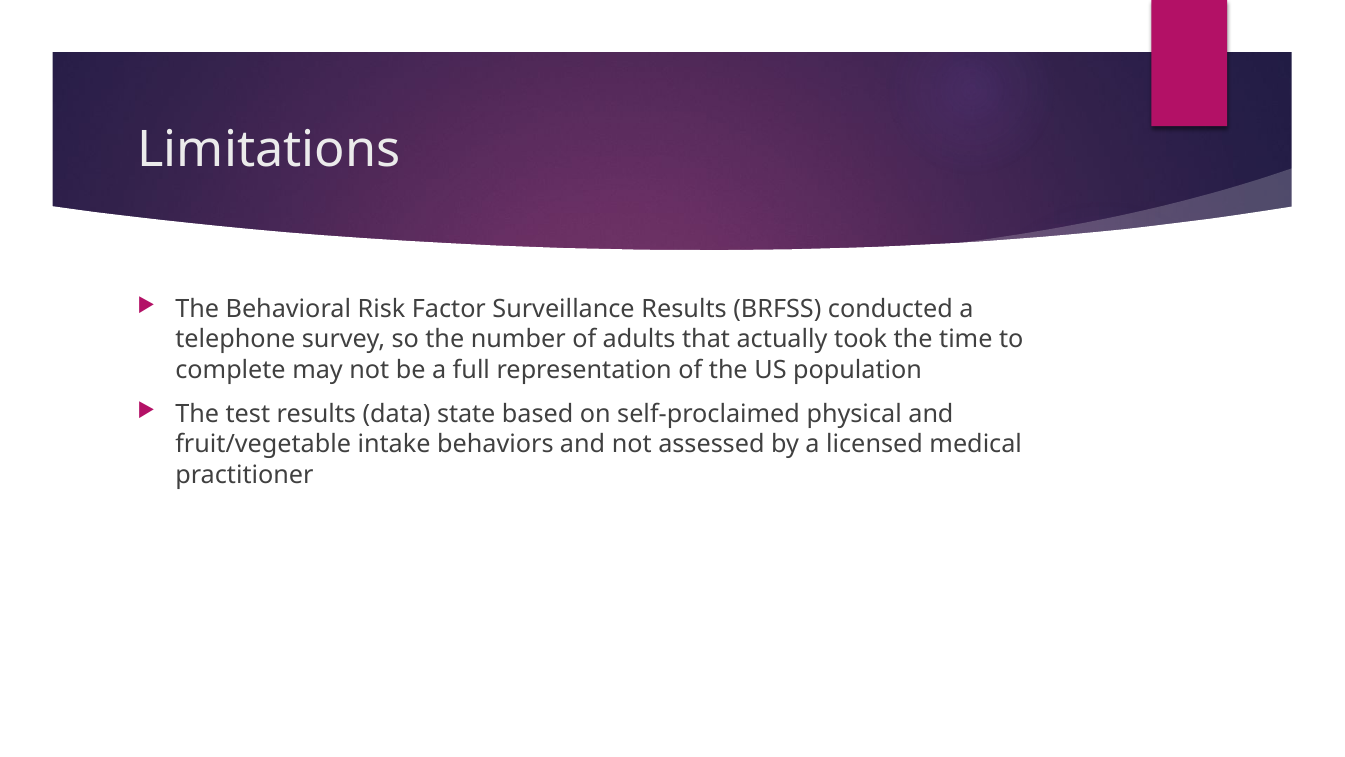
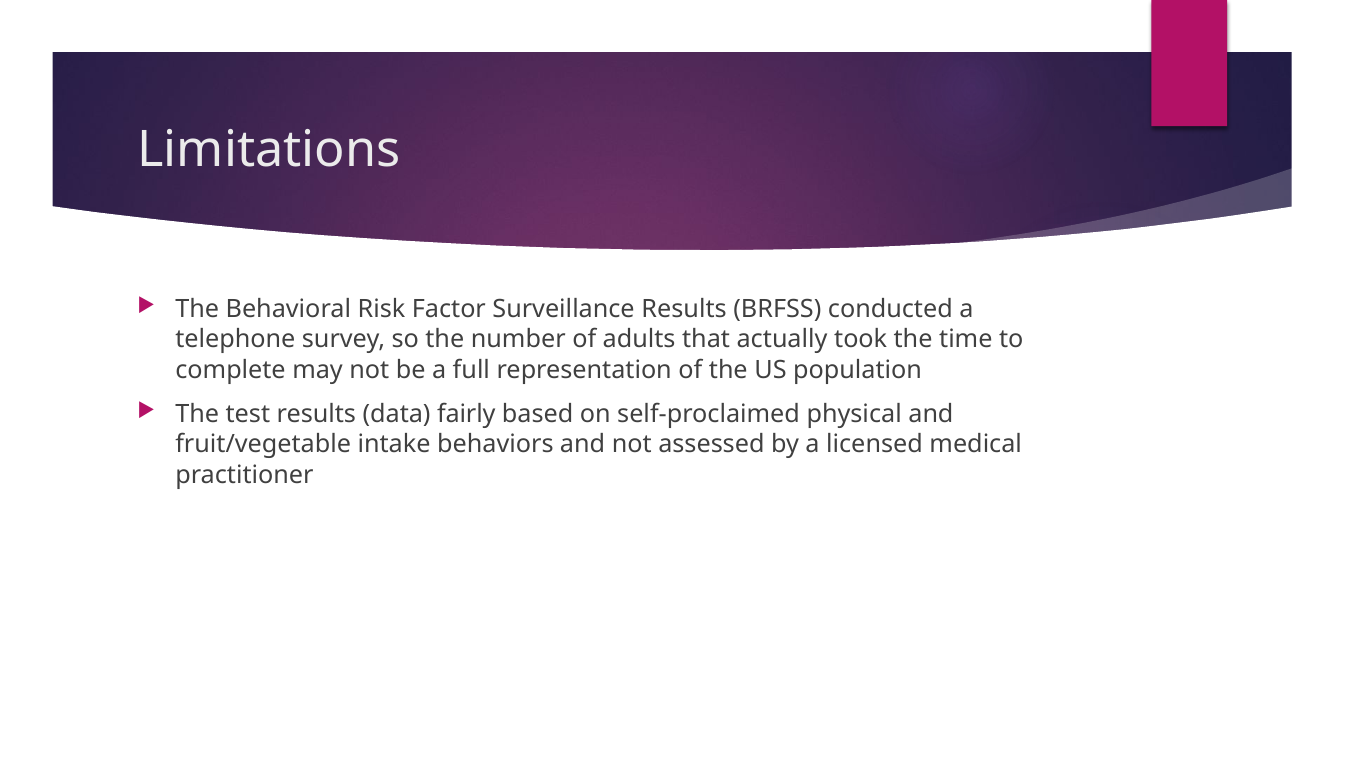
state: state -> fairly (466, 414)
